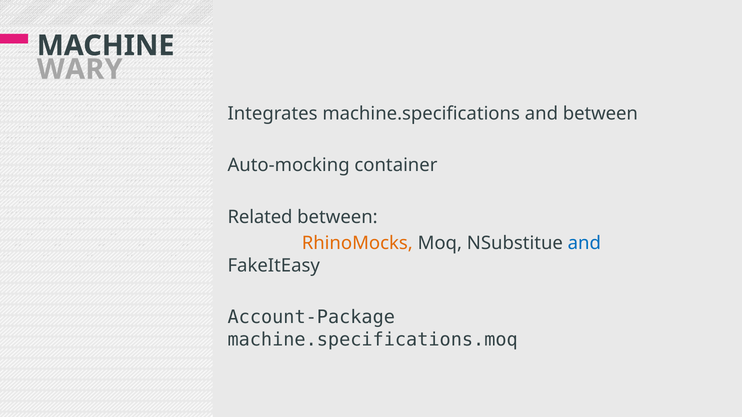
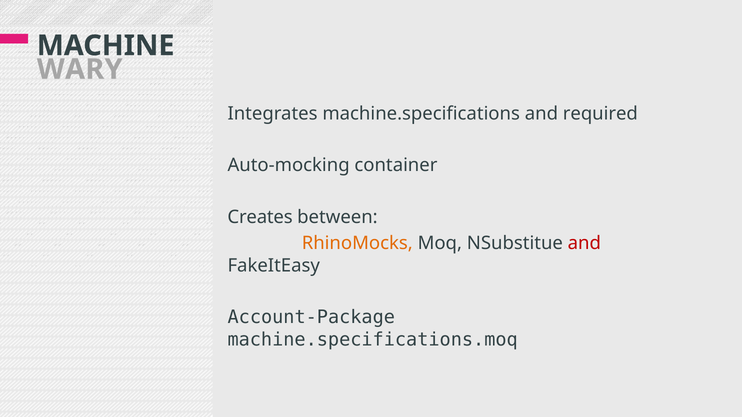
and between: between -> required (600, 114)
Related: Related -> Creates (260, 217)
and colour: blue -> red (584, 243)
